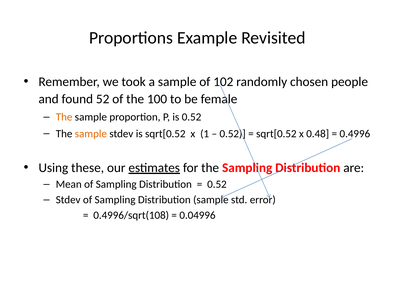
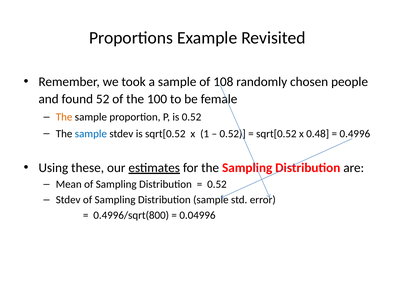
102: 102 -> 108 (223, 81)
sample colour: orange -> blue (91, 133)
0.4996/sqrt(108: 0.4996/sqrt(108 -> 0.4996/sqrt(800 (131, 215)
